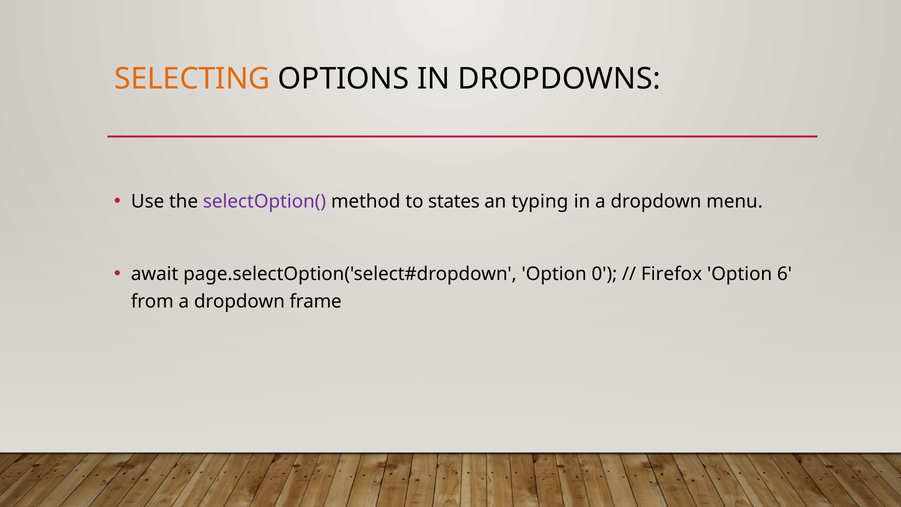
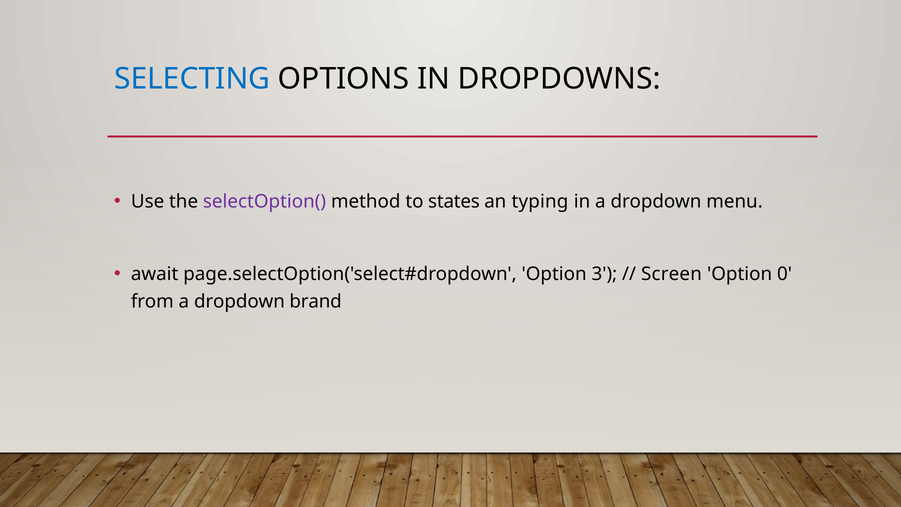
SELECTING colour: orange -> blue (192, 79)
0: 0 -> 3 (604, 274)
Firefox: Firefox -> Screen (671, 274)
6: 6 -> 0 (785, 274)
frame: frame -> brand (316, 301)
